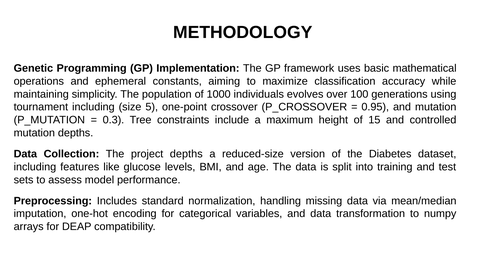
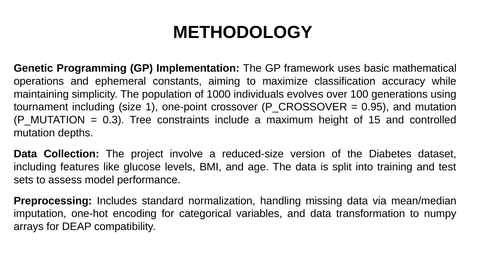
5: 5 -> 1 (152, 107)
project depths: depths -> involve (186, 154)
